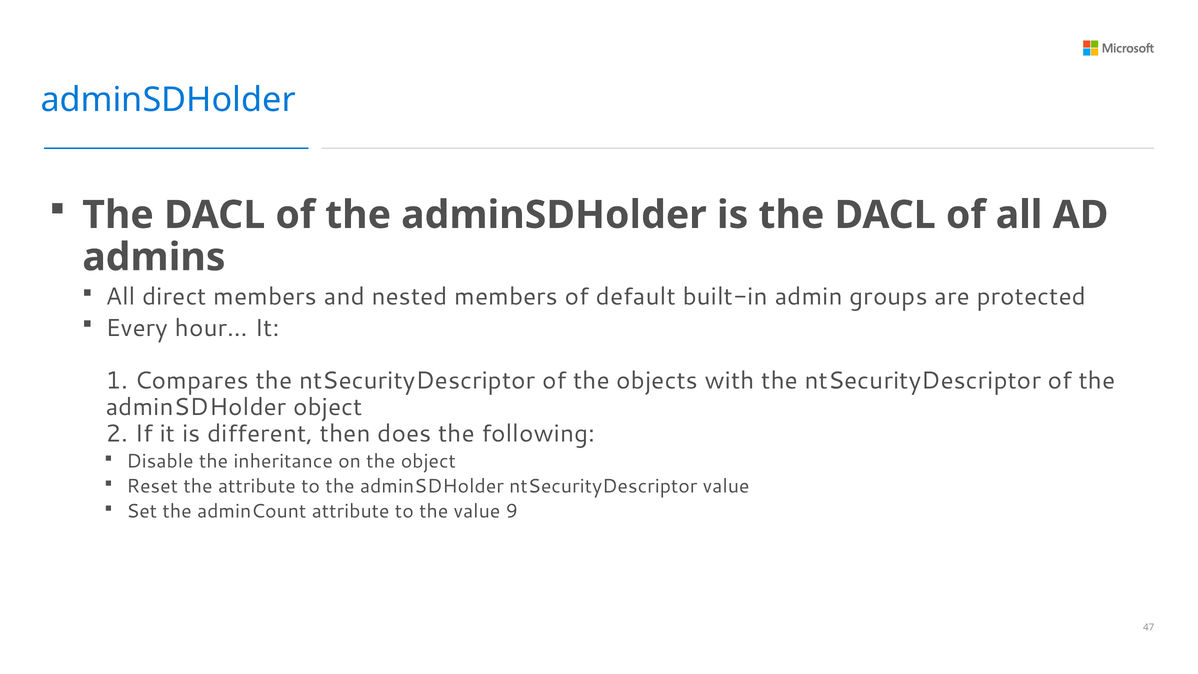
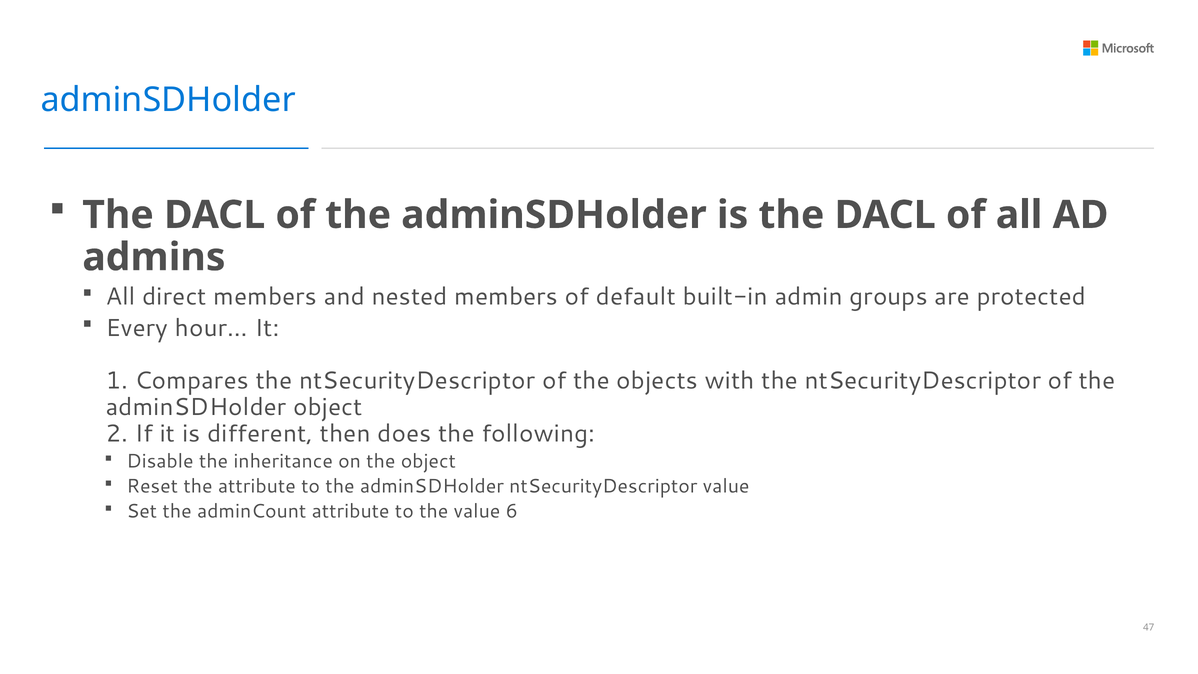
9: 9 -> 6 (512, 511)
